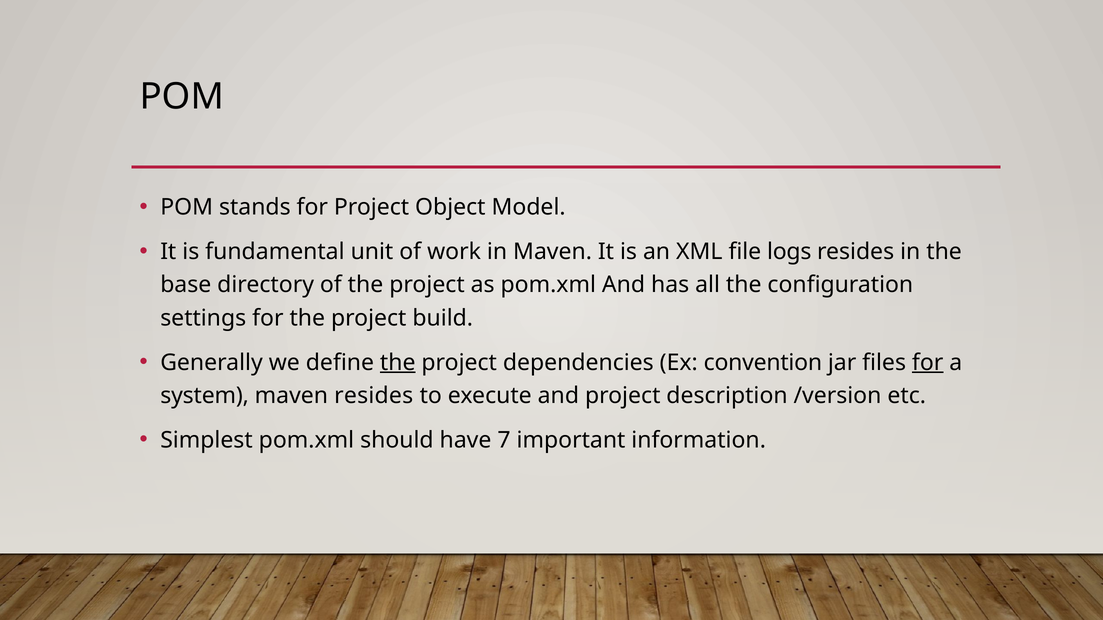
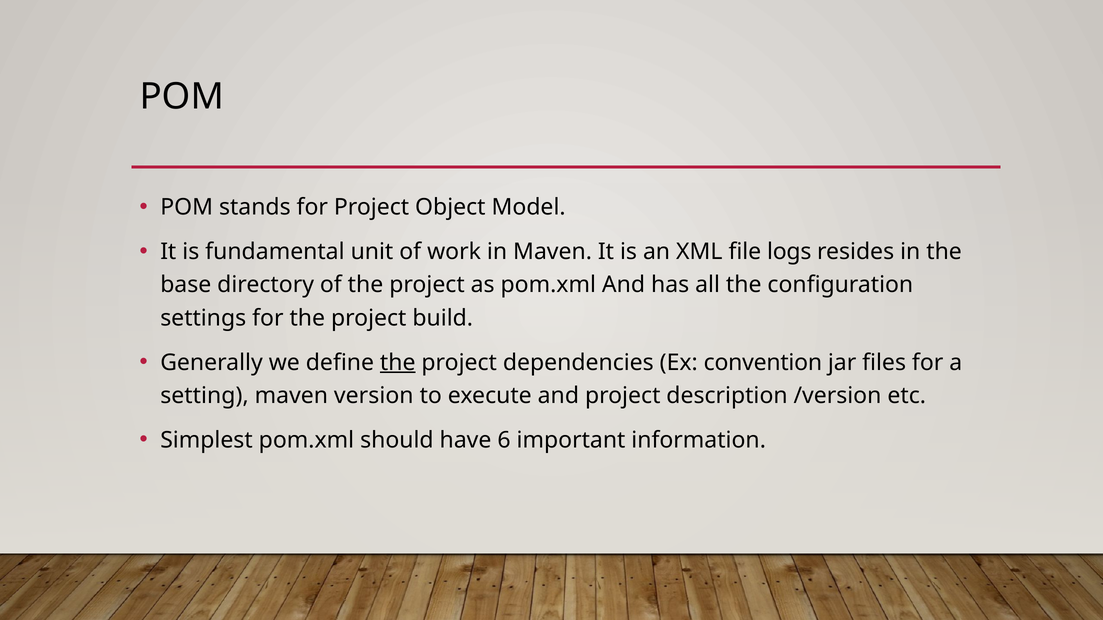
for underline: present -> none (928, 363)
system: system -> setting (204, 396)
maven resides: resides -> version (374, 396)
7: 7 -> 6 (504, 440)
